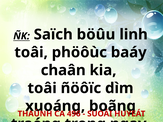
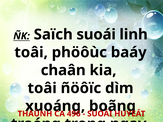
Saïch böûu: böûu -> suoái (96, 35)
